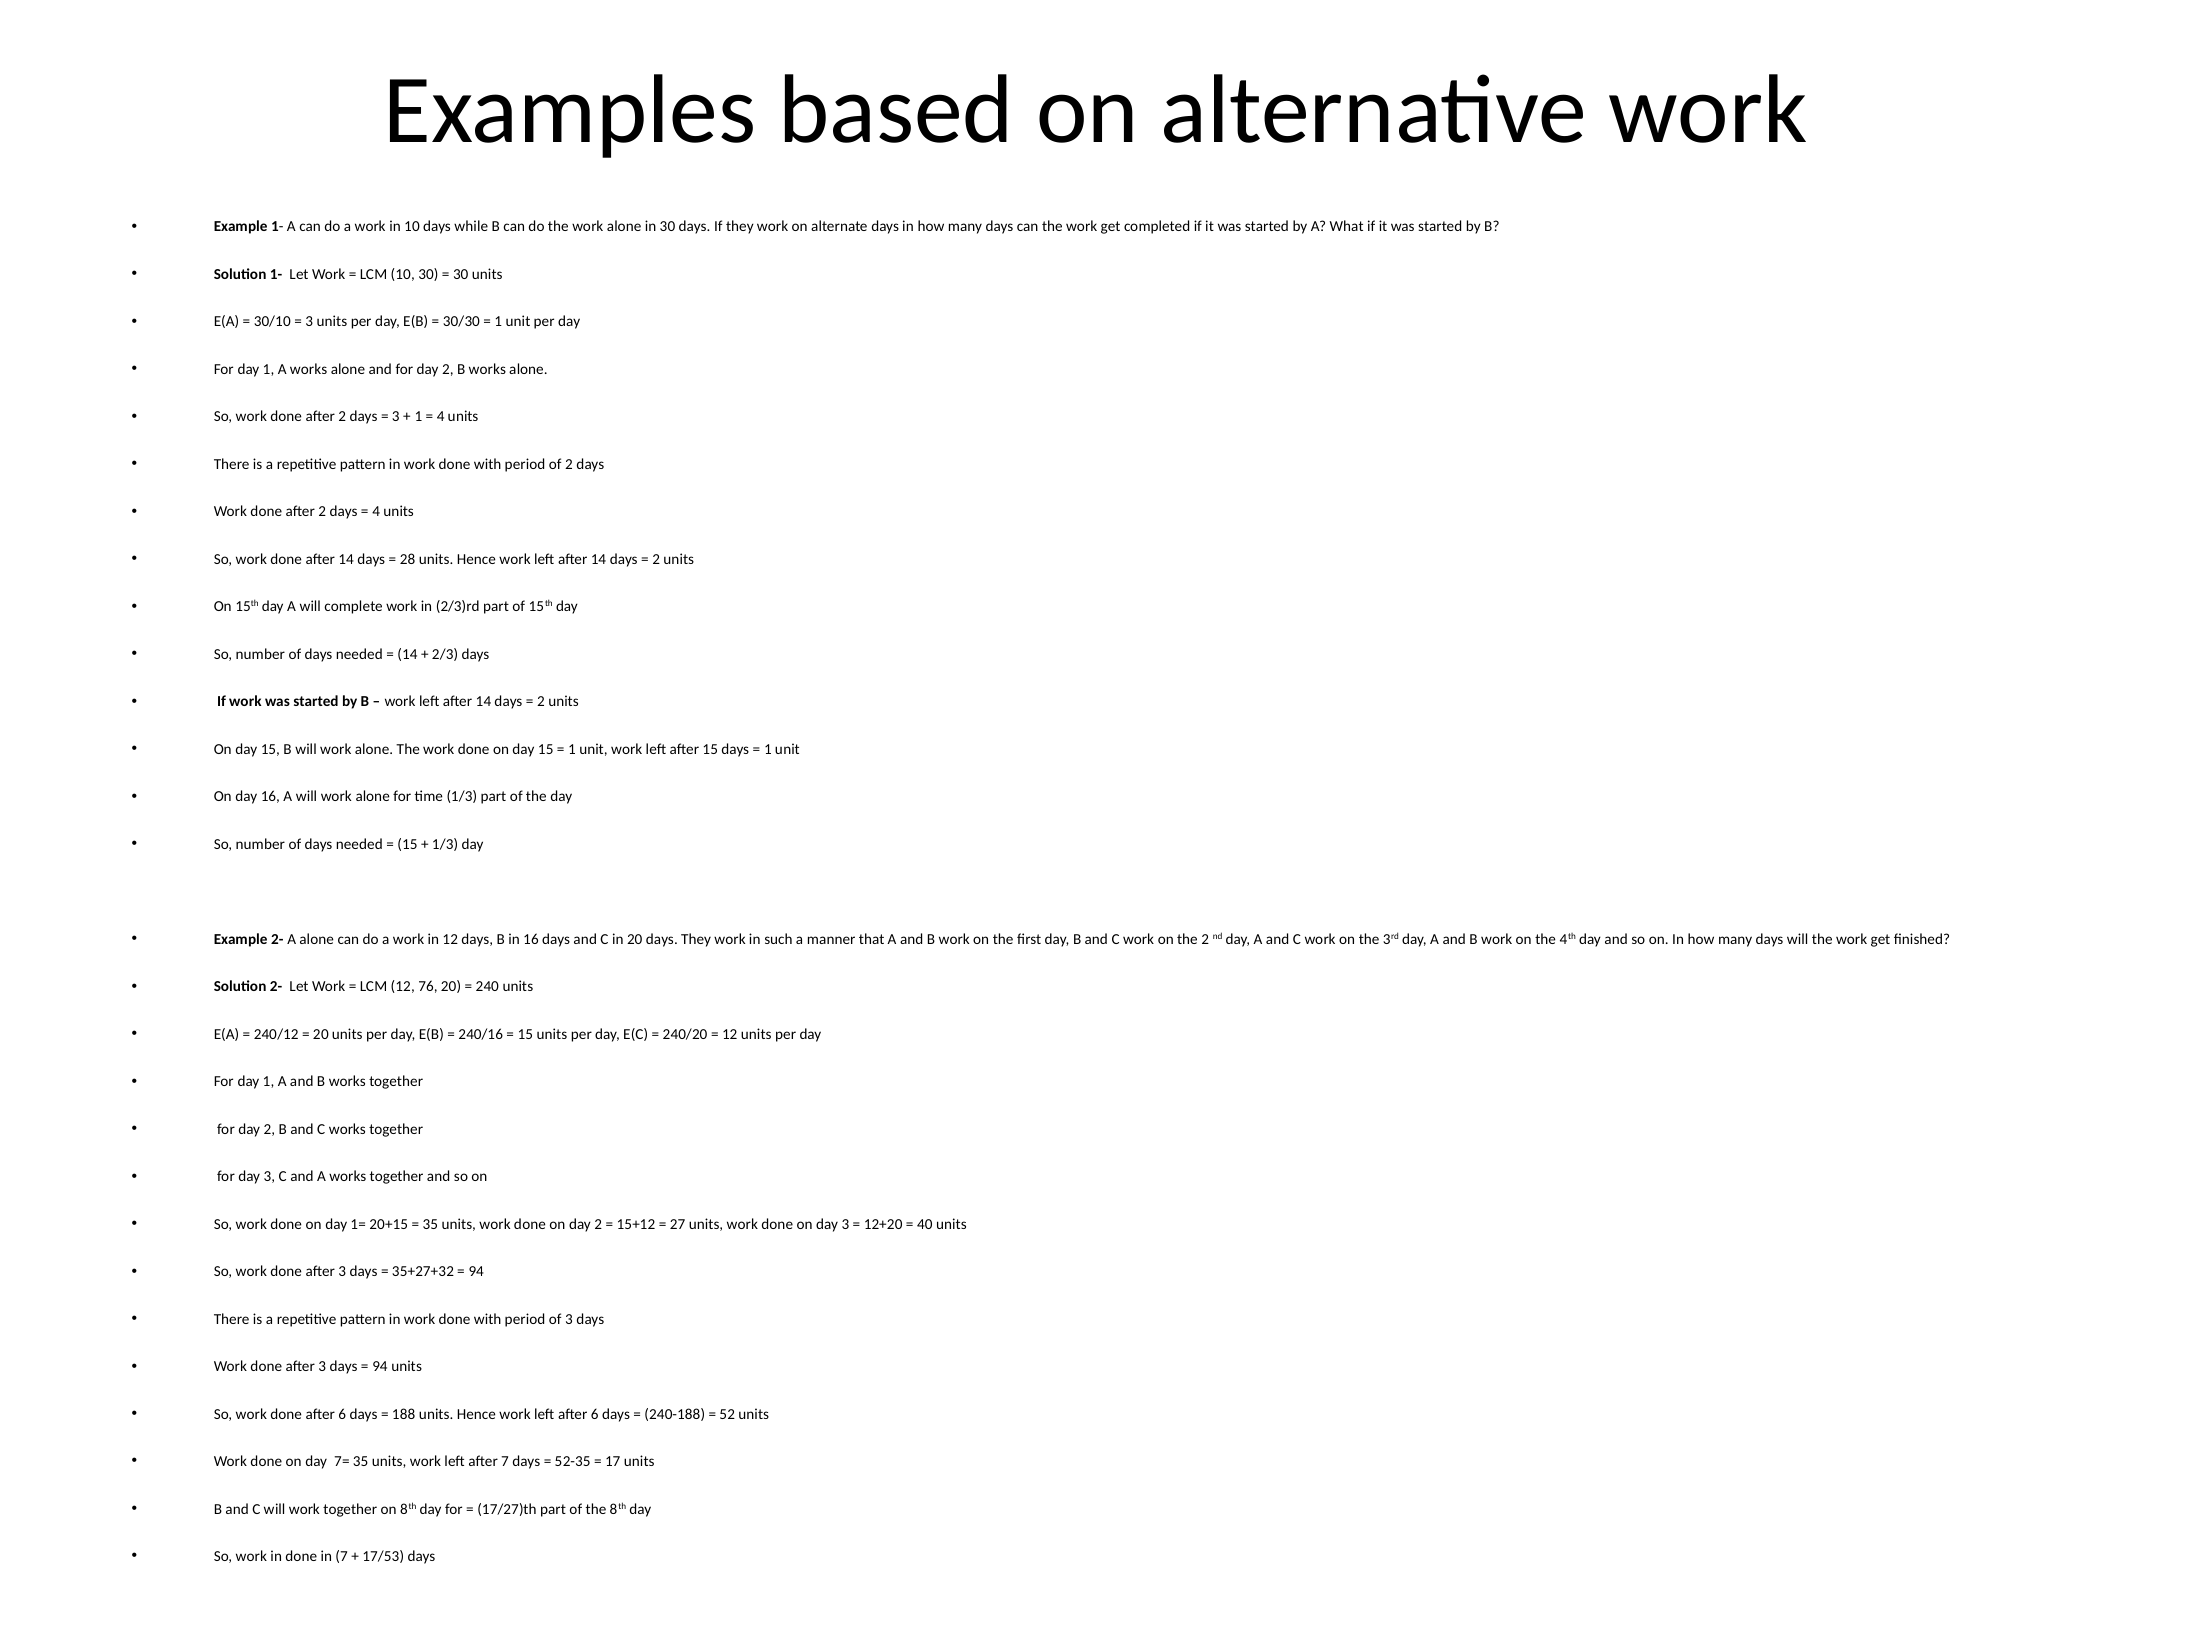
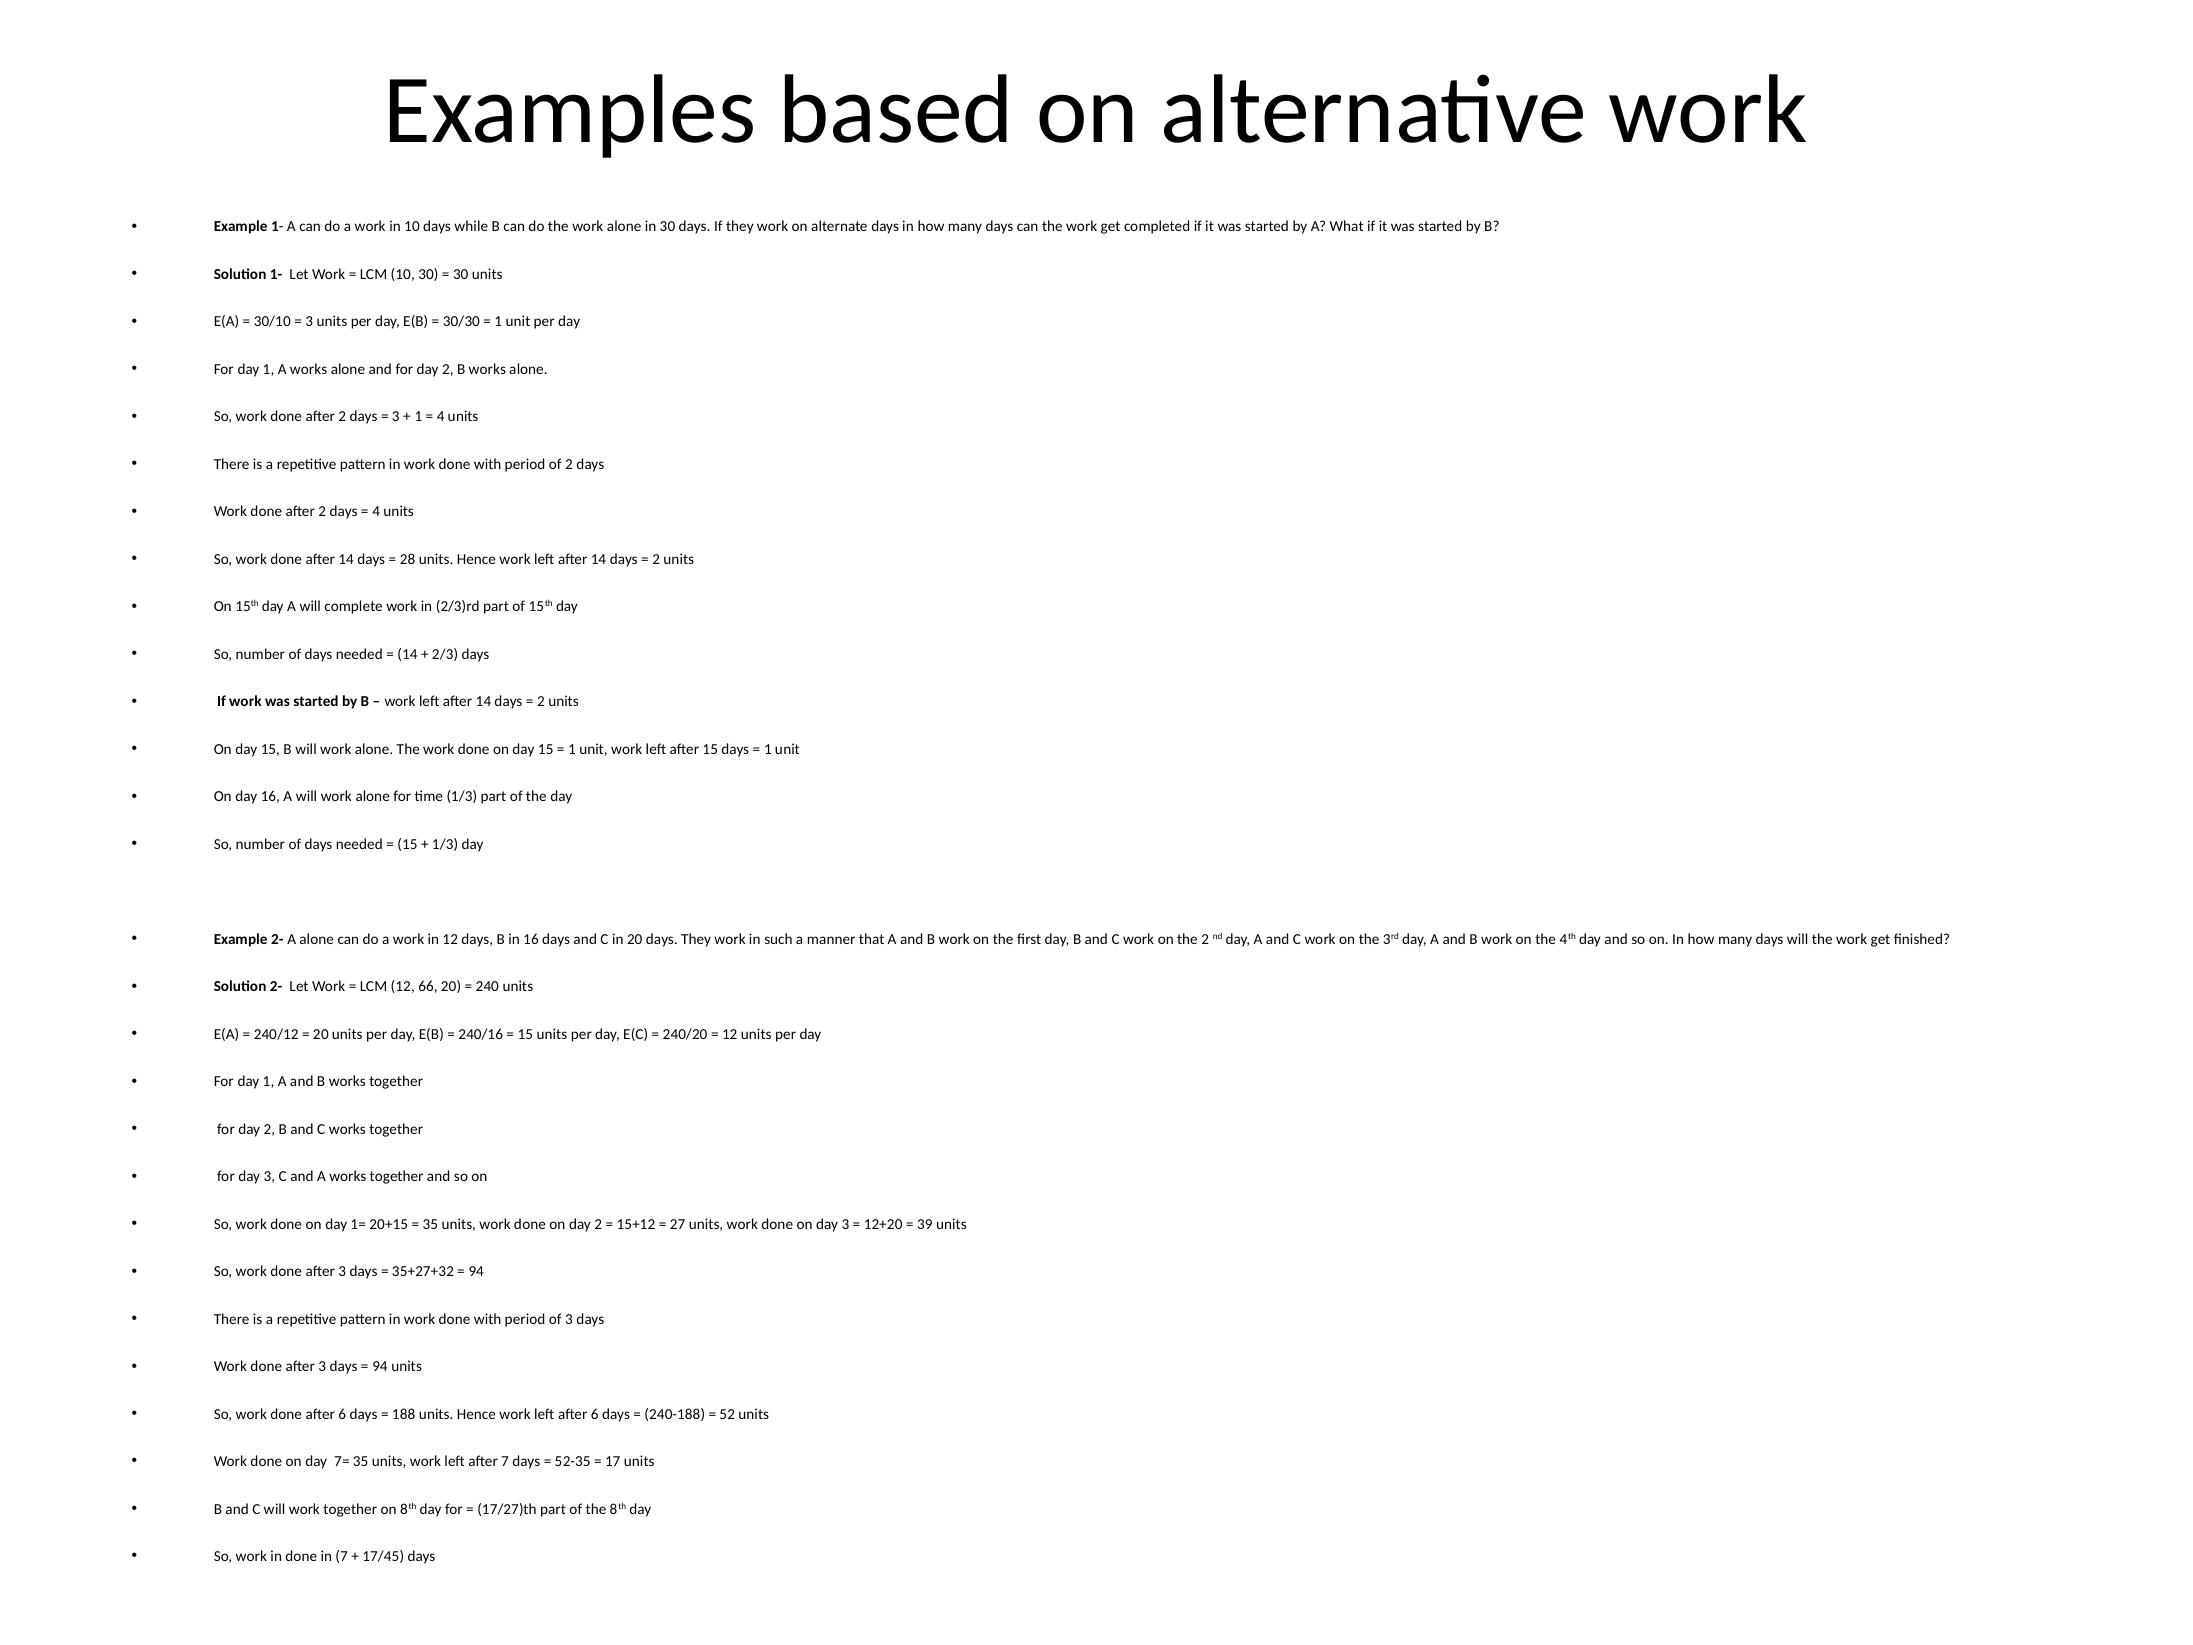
76: 76 -> 66 (428, 986)
40: 40 -> 39 (925, 1224)
17/53: 17/53 -> 17/45 (383, 1556)
